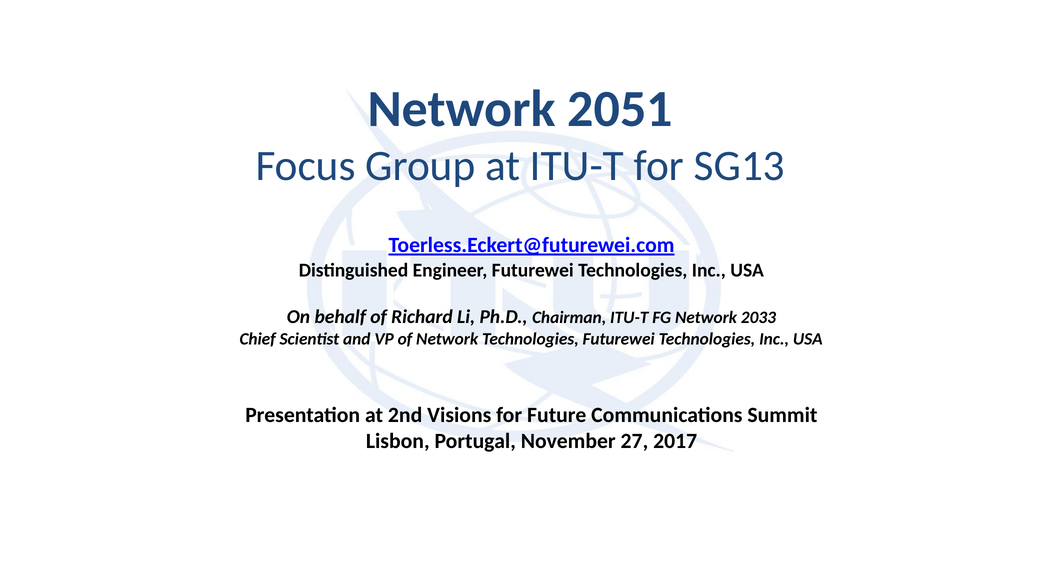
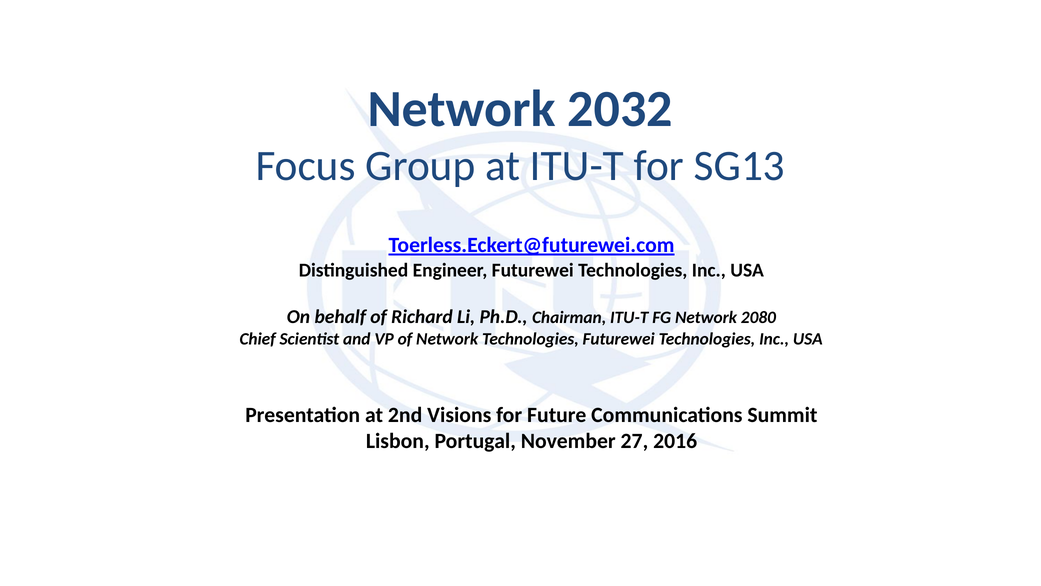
2051: 2051 -> 2032 (620, 109)
2033: 2033 -> 2080 (758, 317)
2017: 2017 -> 2016 (675, 441)
